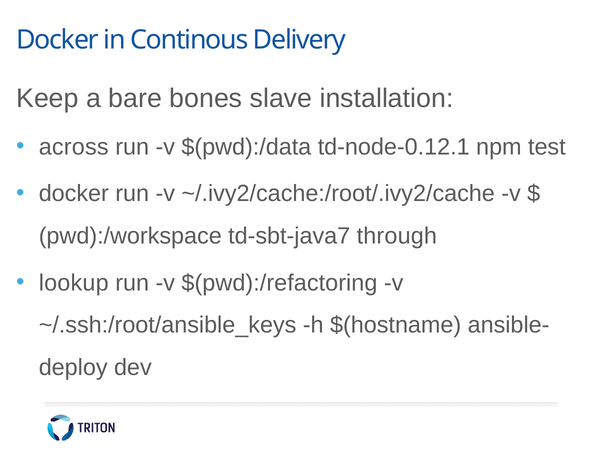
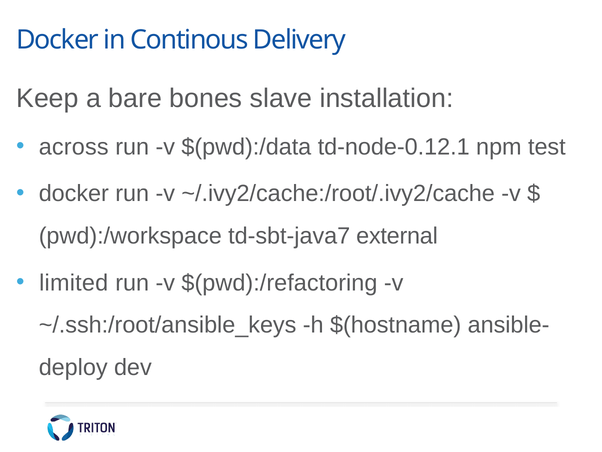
through: through -> external (397, 236)
lookup: lookup -> limited (74, 283)
